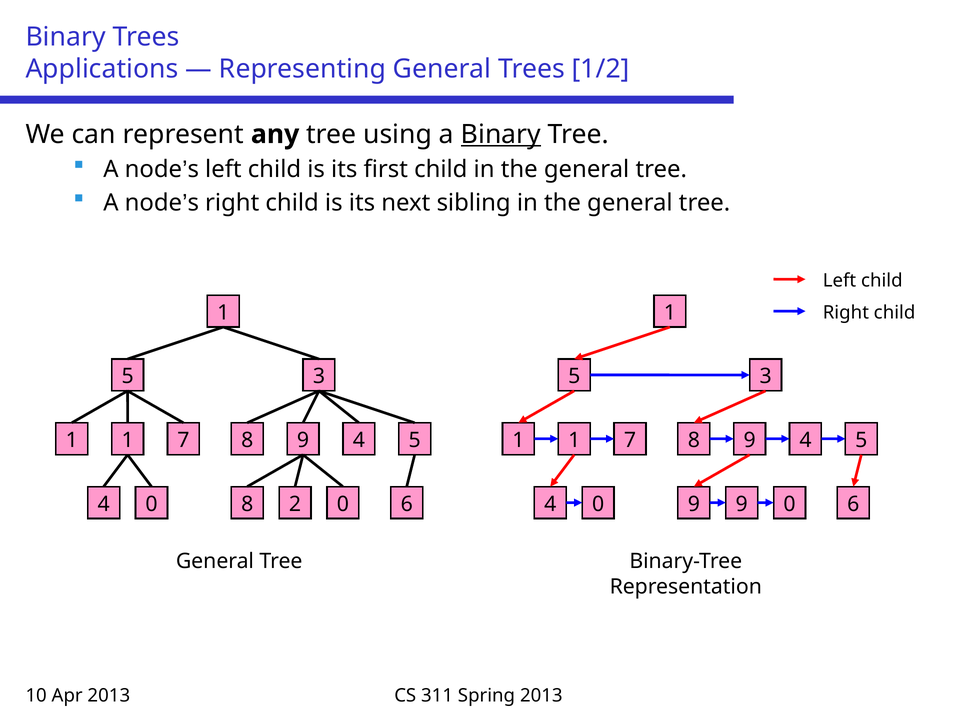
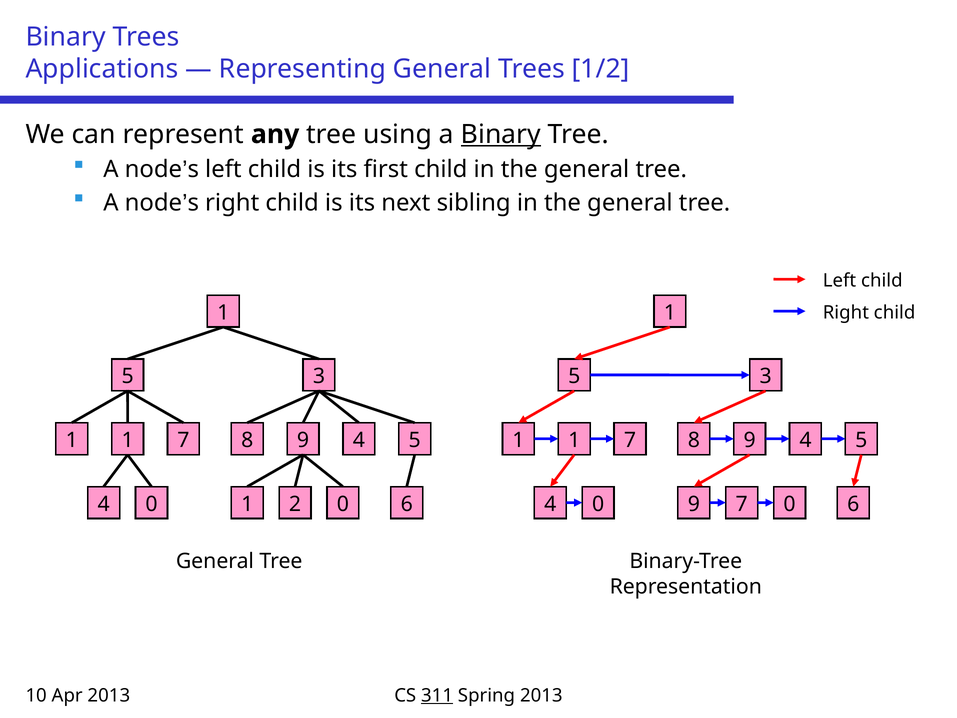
0 8: 8 -> 1 (247, 504)
9 9: 9 -> 7 (742, 504)
311 underline: none -> present (437, 695)
